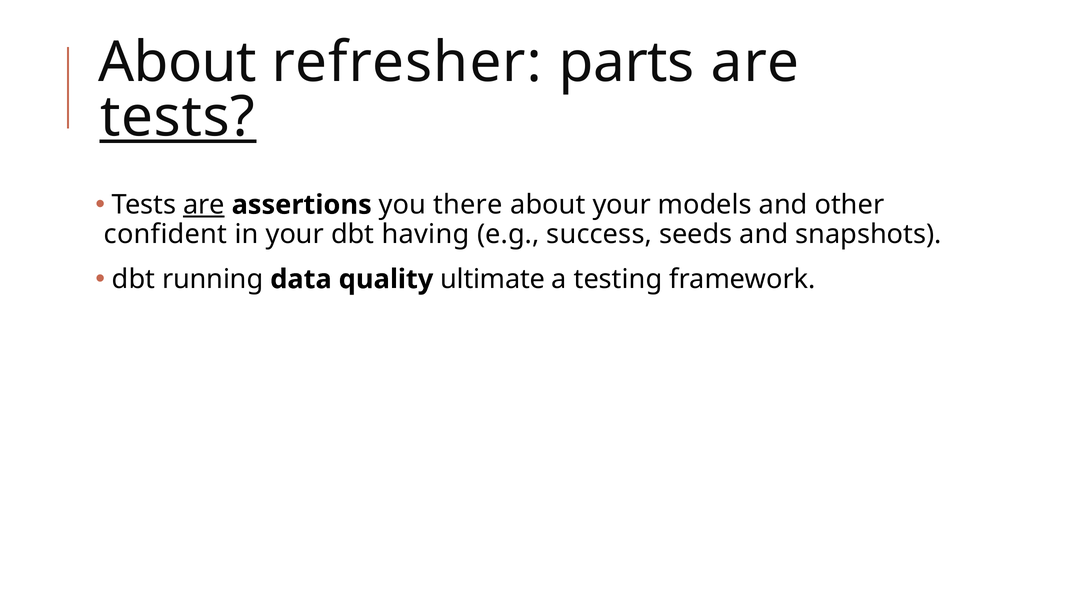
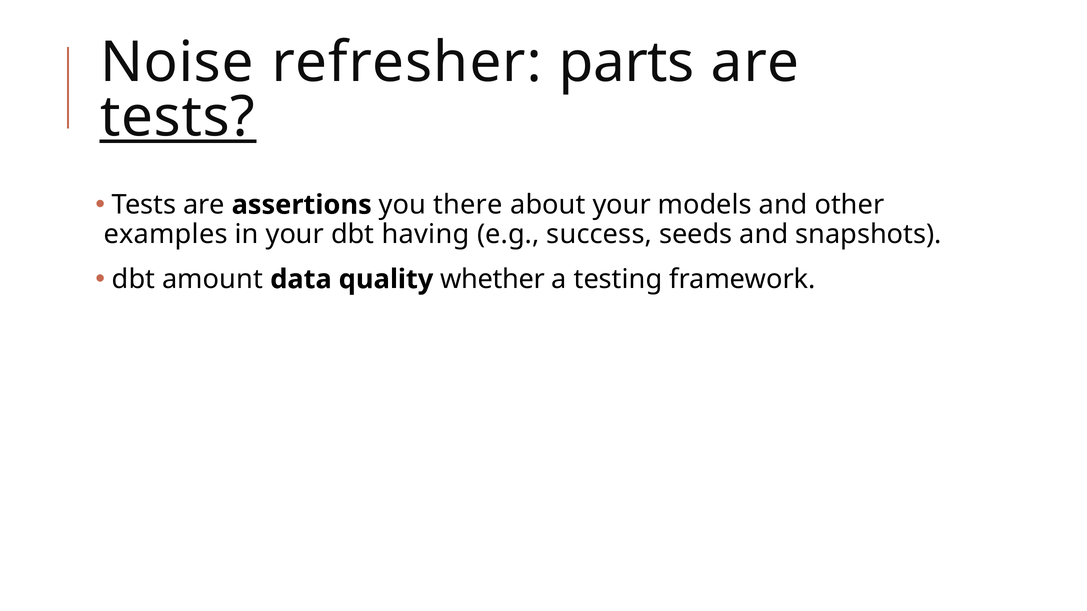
About: About -> Noise (177, 63)
are underline: present -> none (204, 205)
confident: confident -> examples (166, 234)
running: running -> amount (213, 279)
ultimate: ultimate -> whether (493, 279)
